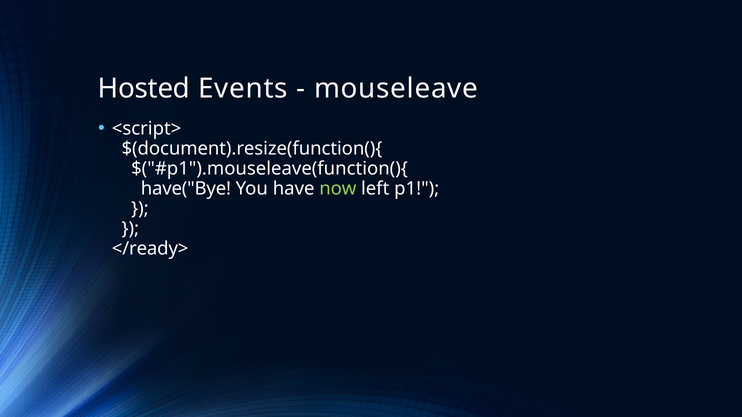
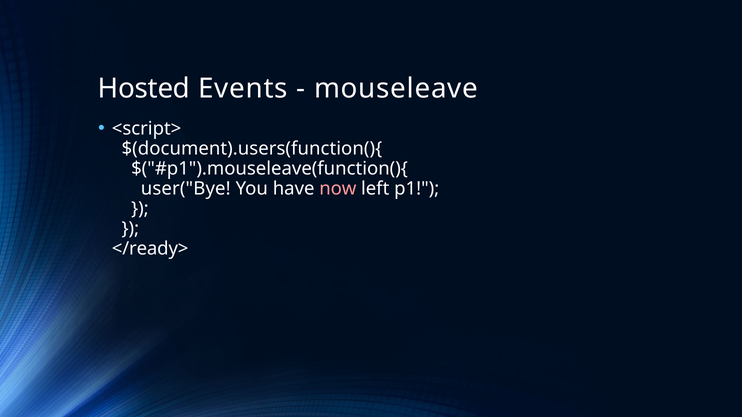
$(document).resize(function(){: $(document).resize(function(){ -> $(document).users(function(){ (252, 149)
have("Bye: have("Bye -> user("Bye (186, 189)
now colour: light green -> pink (338, 189)
